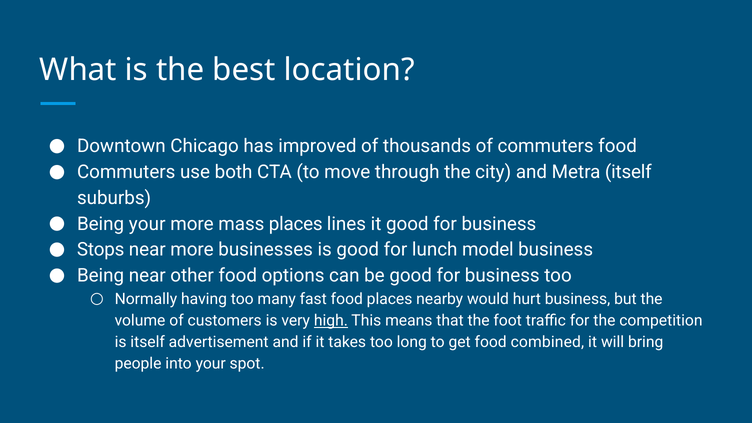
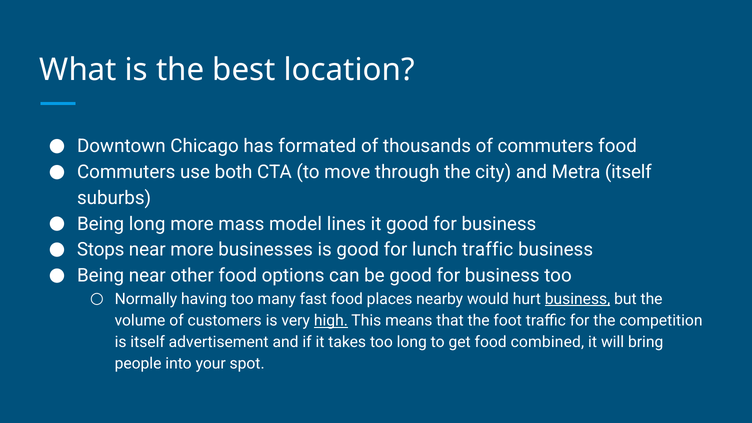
improved: improved -> formated (317, 146)
Being your: your -> long (147, 224)
mass places: places -> model (296, 224)
lunch model: model -> traffic (488, 250)
business underline: none -> present (578, 299)
